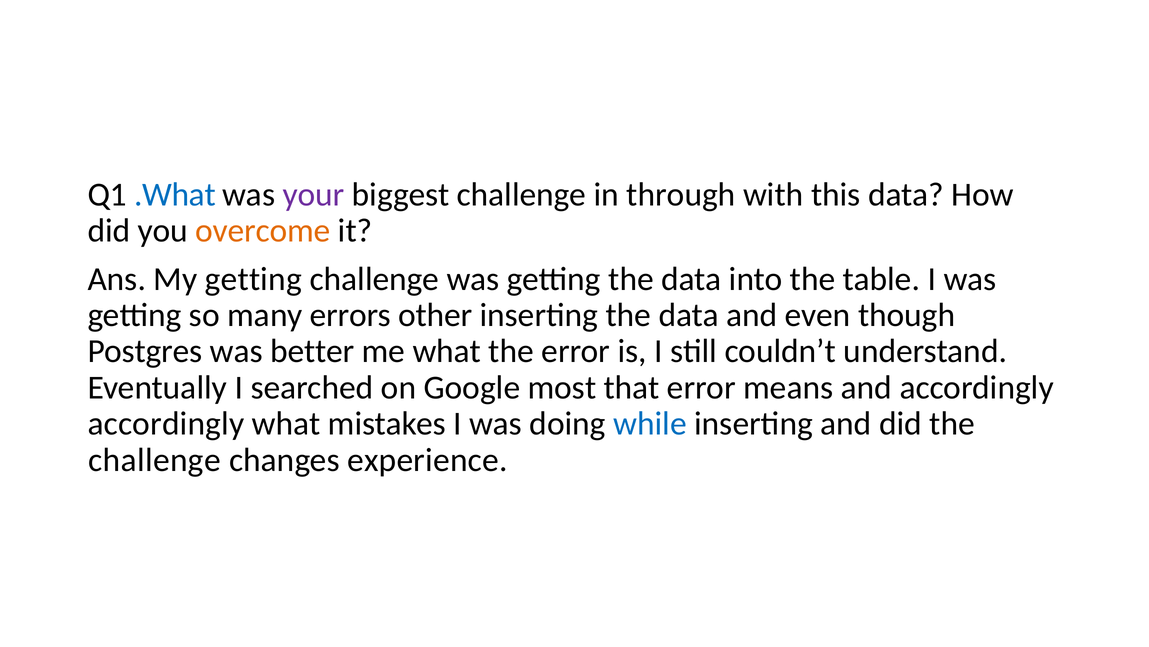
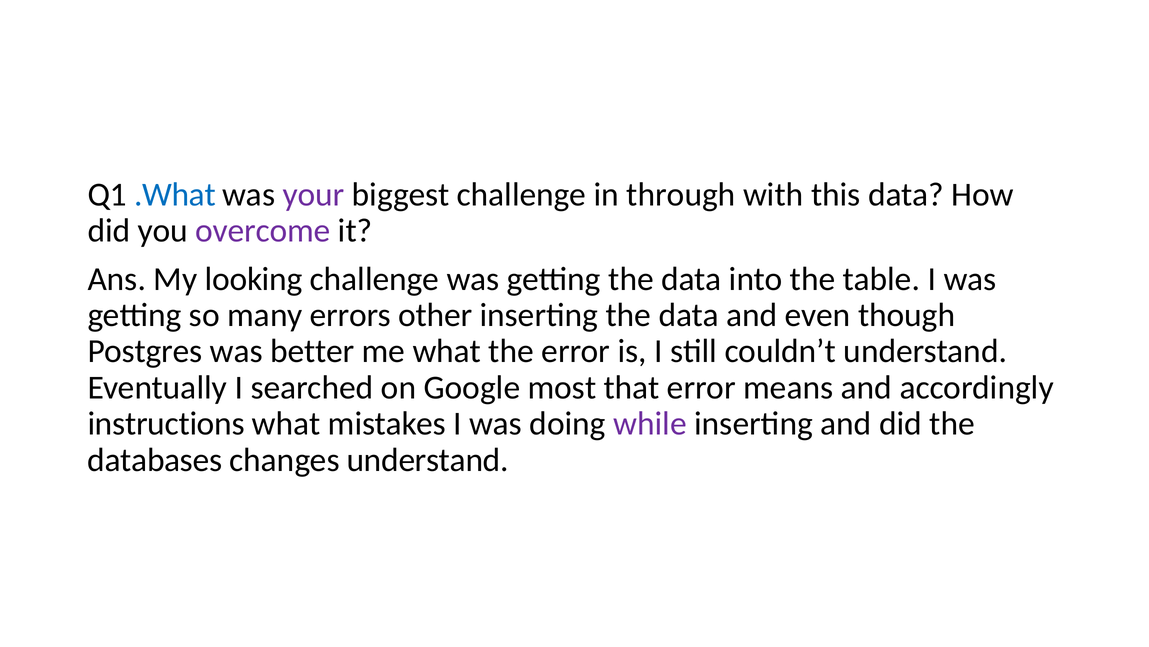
overcome colour: orange -> purple (263, 230)
My getting: getting -> looking (254, 279)
accordingly: accordingly -> instructions (166, 423)
while colour: blue -> purple (650, 423)
challenge: challenge -> databases (155, 460)
changes experience: experience -> understand (428, 460)
